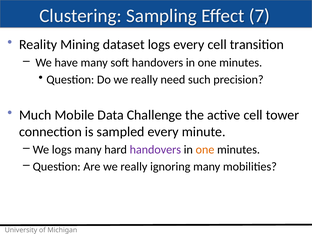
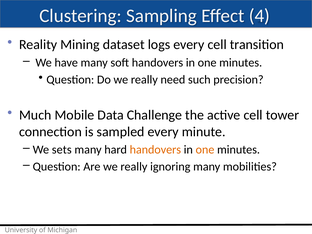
7: 7 -> 4 (259, 16)
We logs: logs -> sets (62, 150)
handovers colour: purple -> orange (155, 150)
